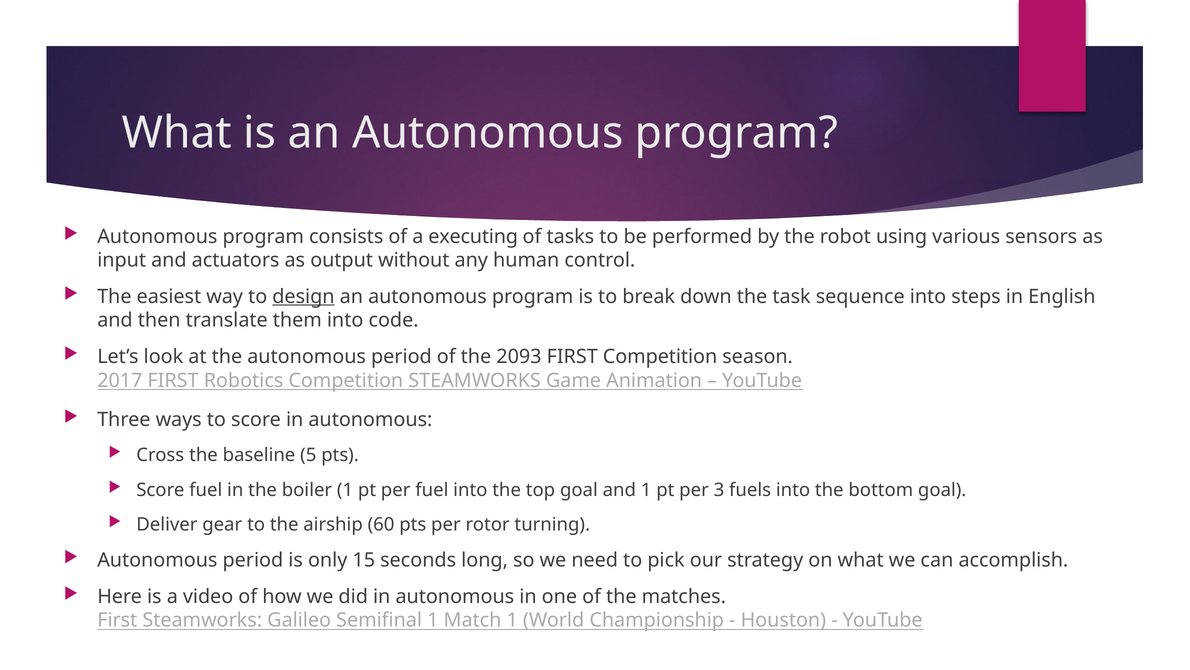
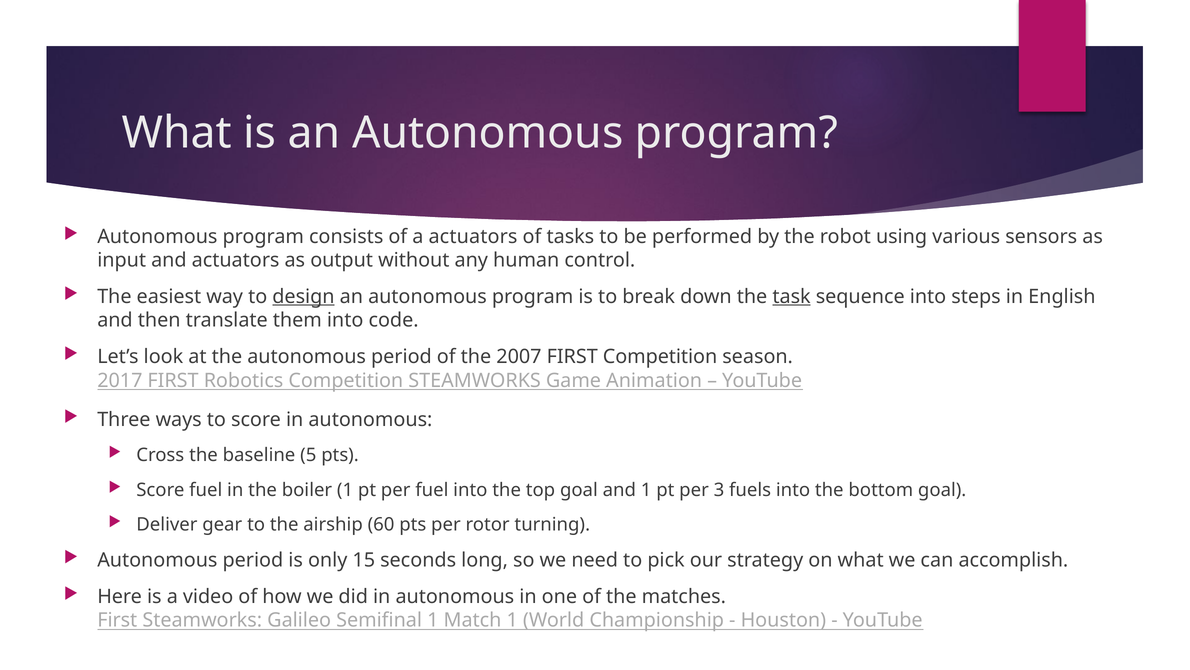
a executing: executing -> actuators (473, 236)
task underline: none -> present (792, 296)
2093: 2093 -> 2007 (519, 356)
